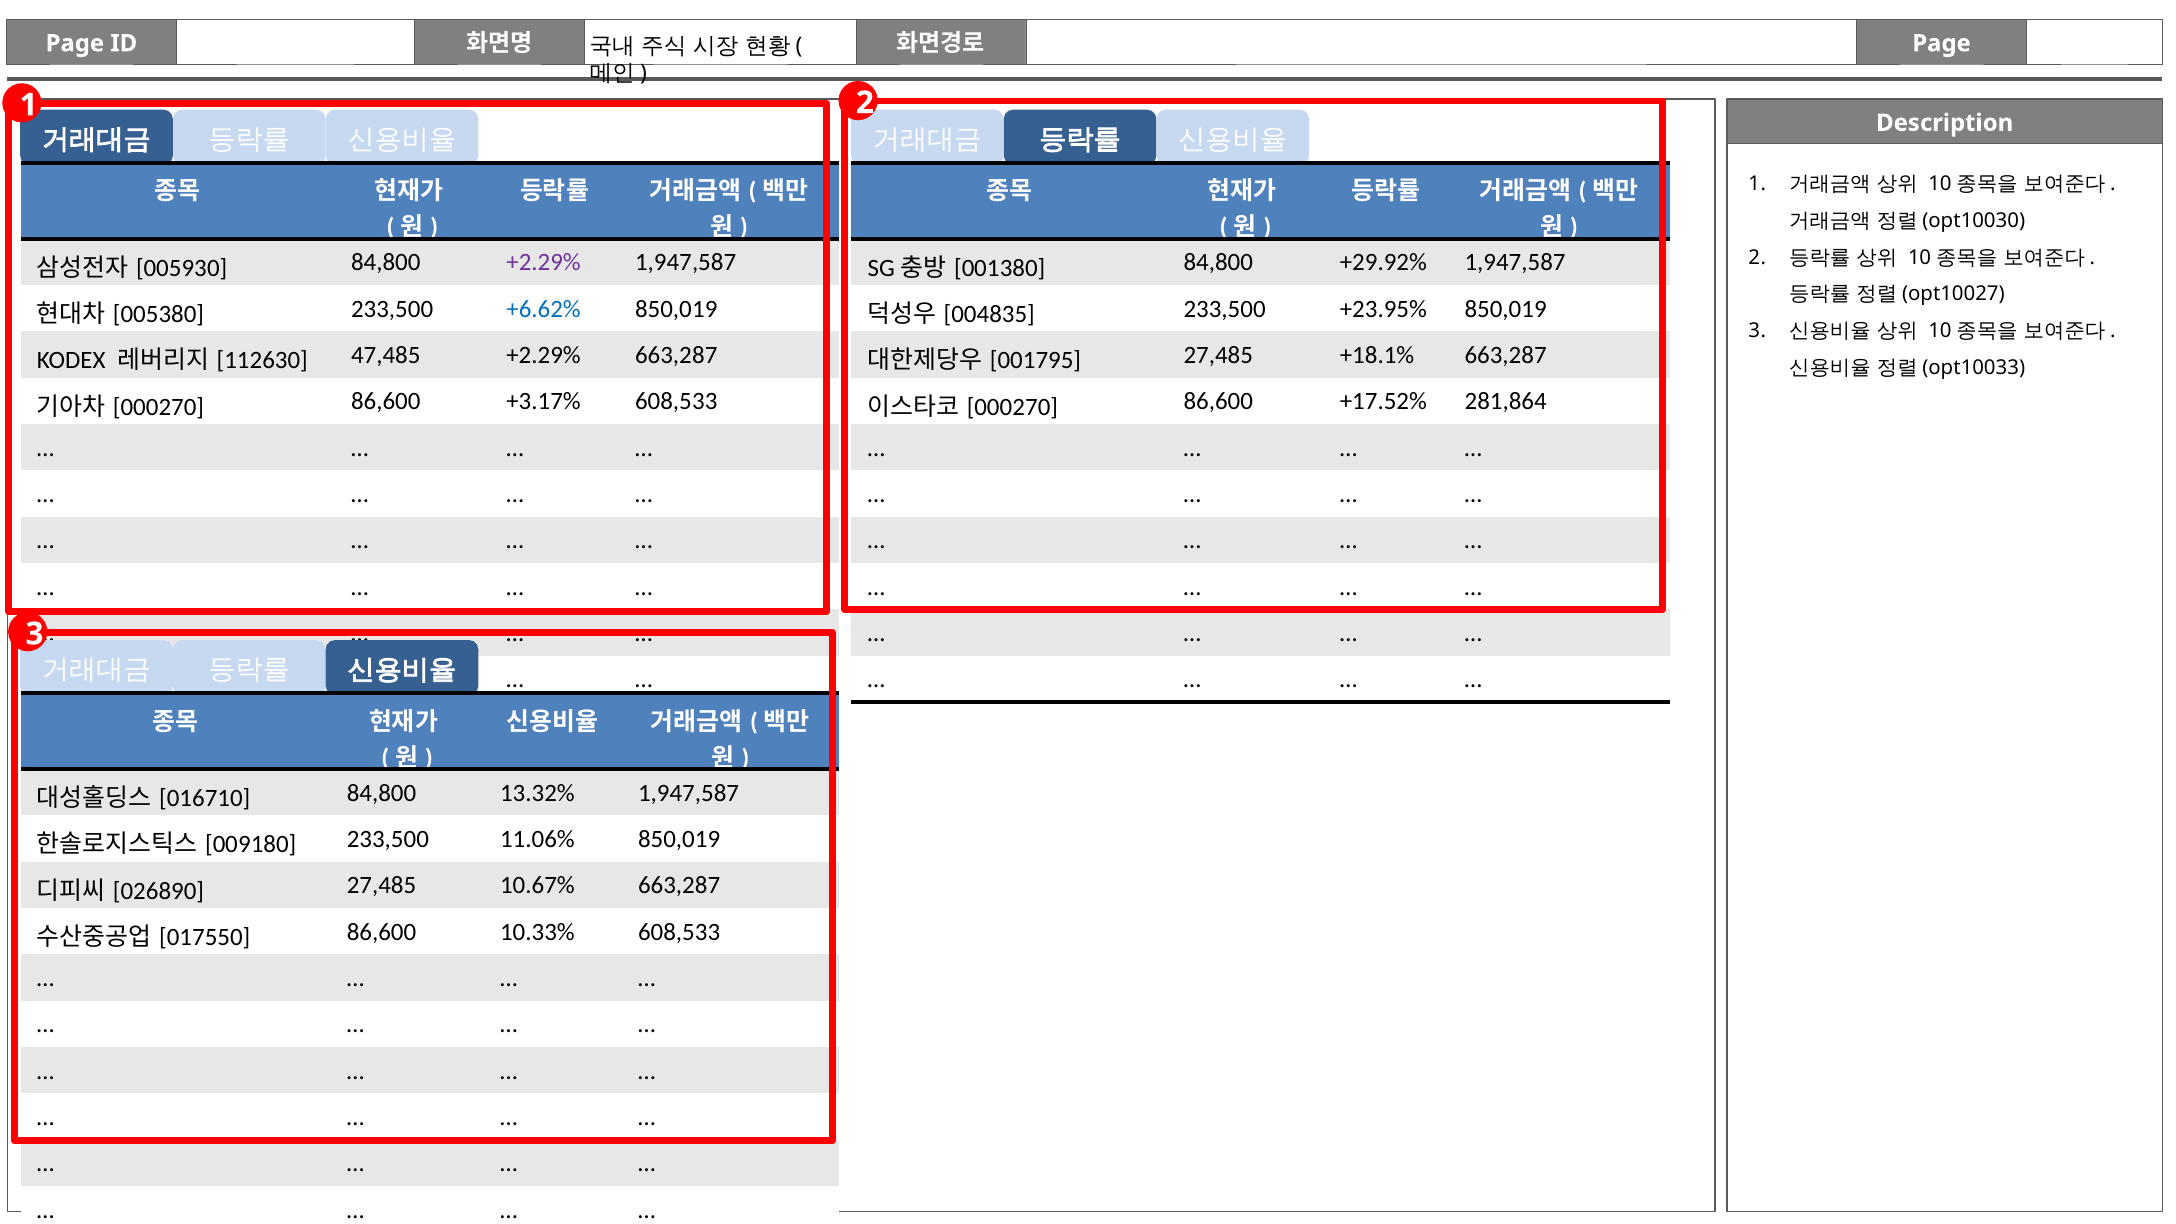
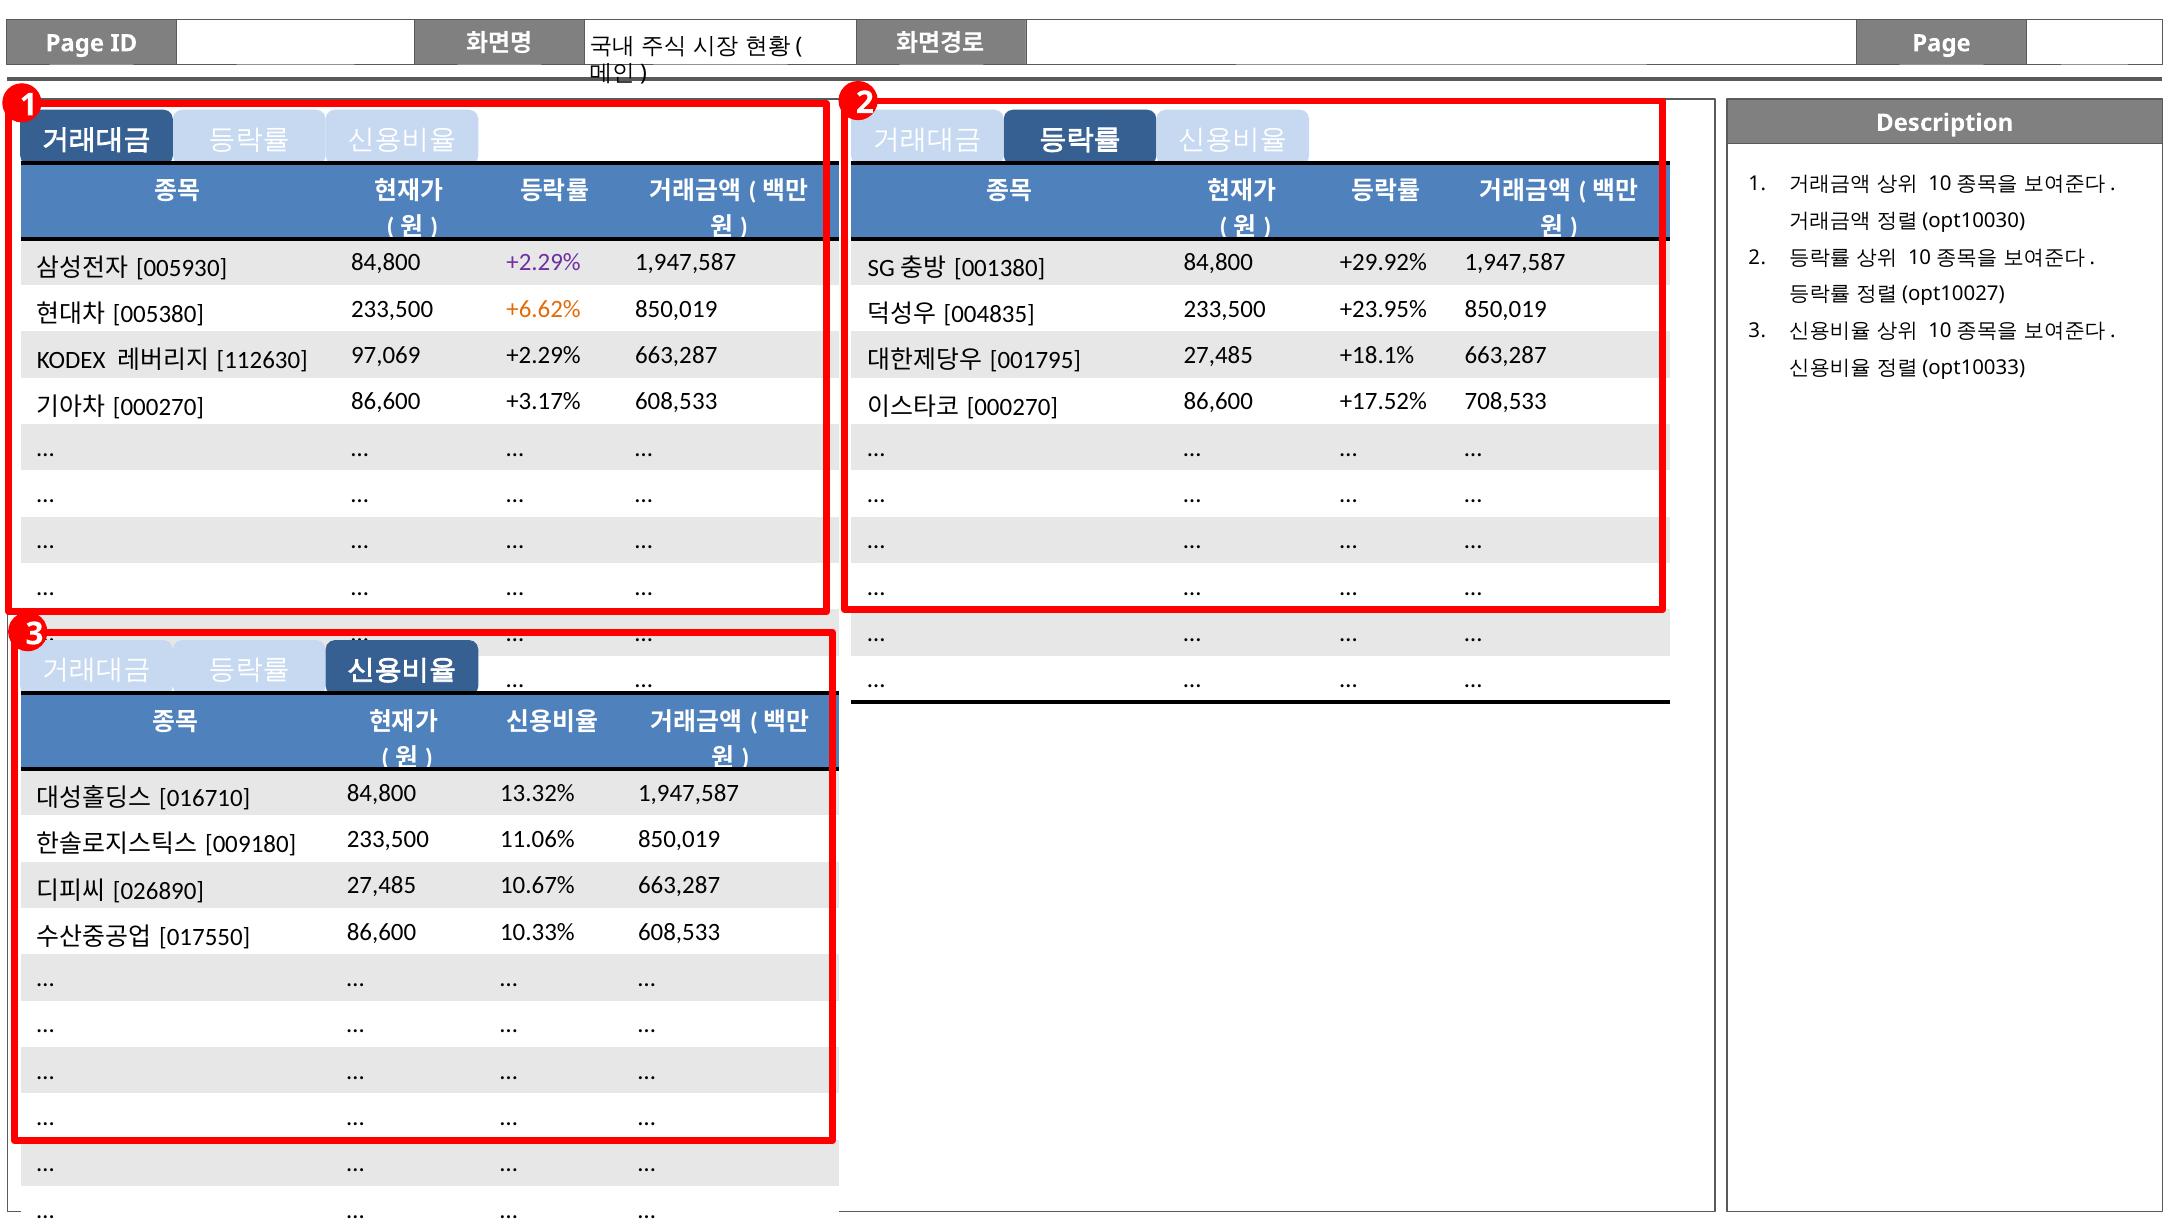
+6.62% colour: blue -> orange (544, 309)
47,485: 47,485 -> 97,069 (386, 355)
281,864: 281,864 -> 708,533 (1506, 402)
